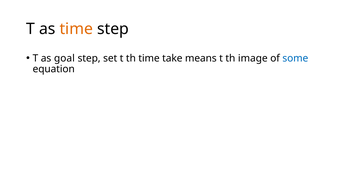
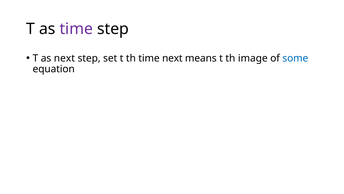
time colour: orange -> purple (76, 29)
as goal: goal -> next (64, 58)
time take: take -> next (172, 58)
